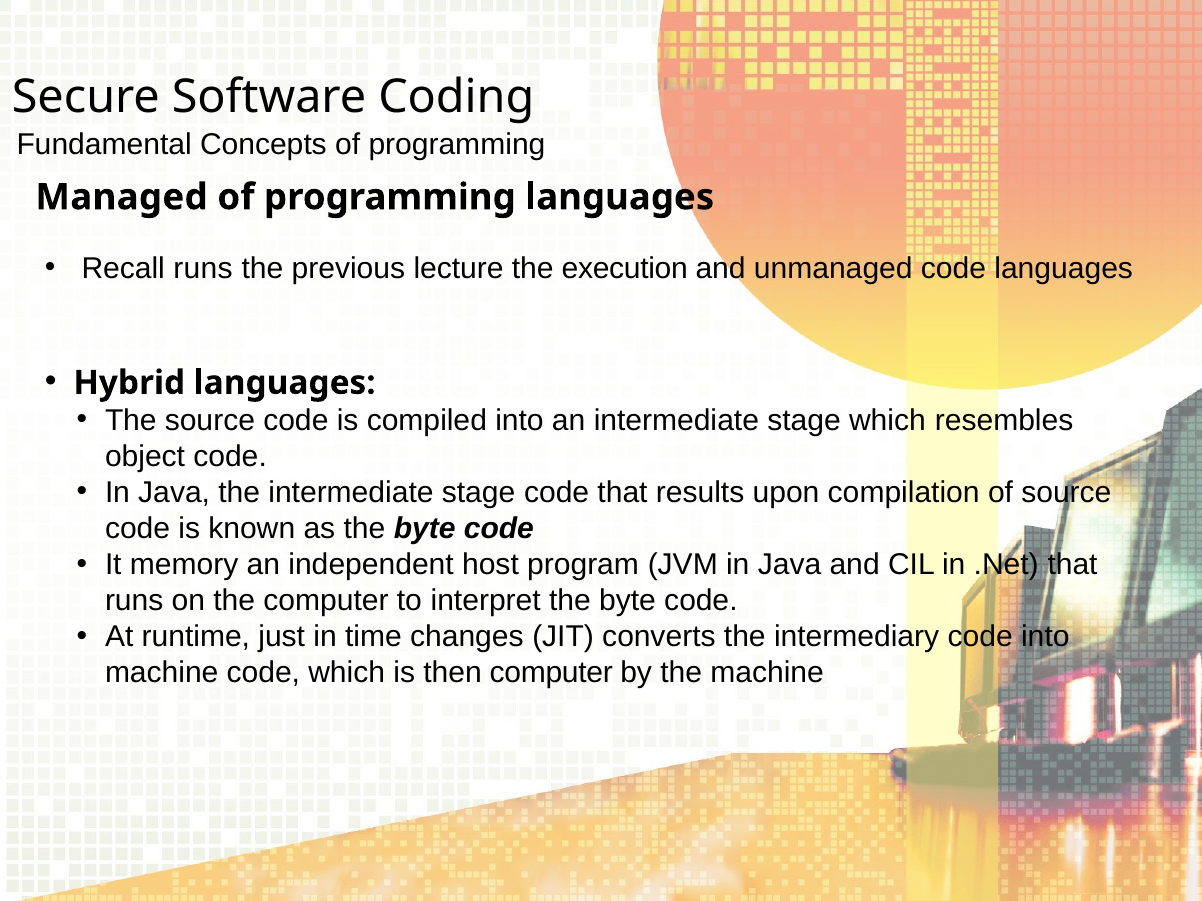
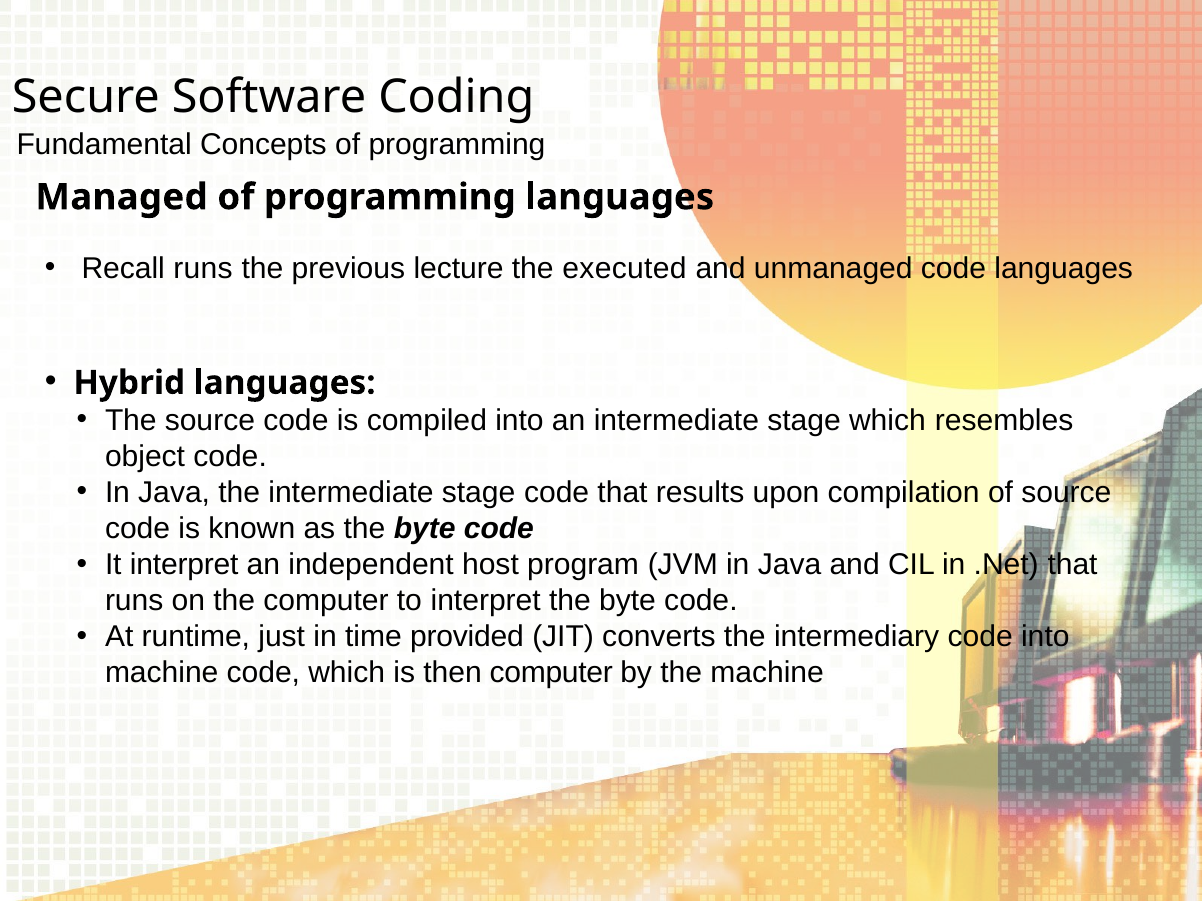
execution: execution -> executed (624, 269)
It memory: memory -> interpret (184, 565)
changes: changes -> provided (467, 637)
